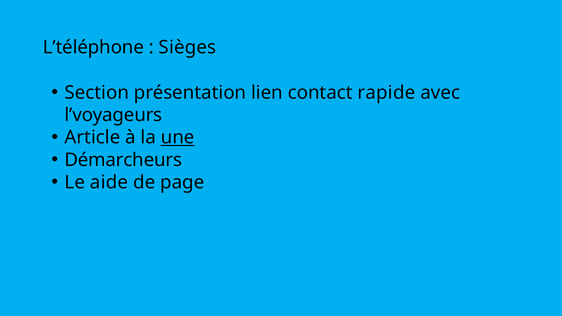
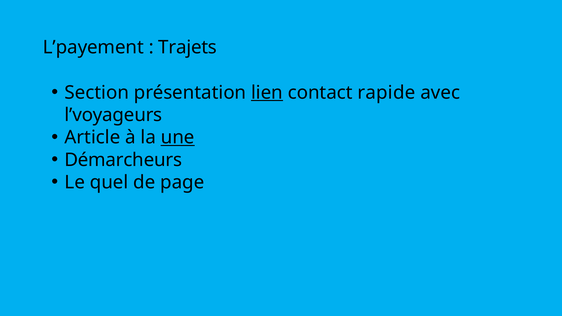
L’téléphone: L’téléphone -> L’payement (93, 47)
Sièges: Sièges -> Trajets (188, 47)
lien underline: none -> present (267, 93)
aide: aide -> quel (109, 182)
